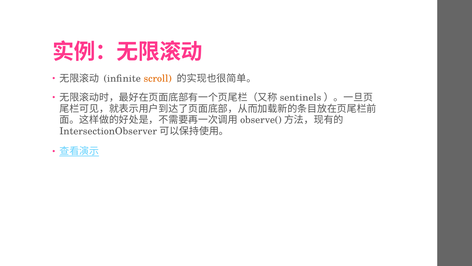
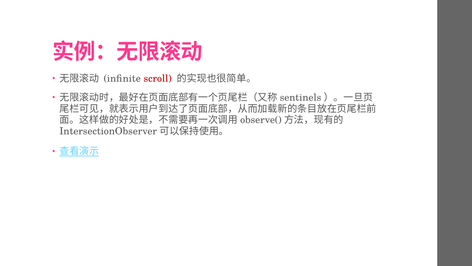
scroll colour: orange -> red (158, 78)
